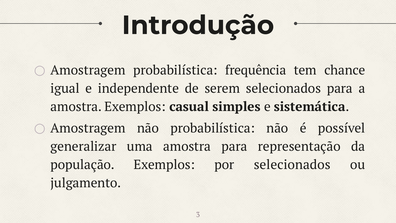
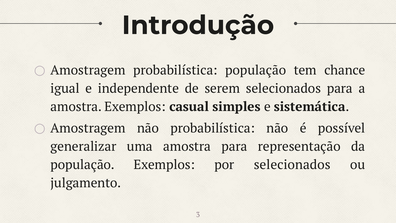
probabilística frequência: frequência -> população (256, 70)
